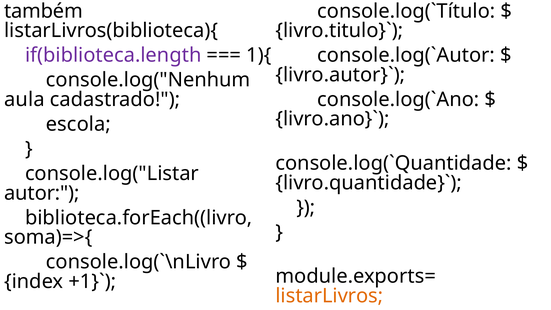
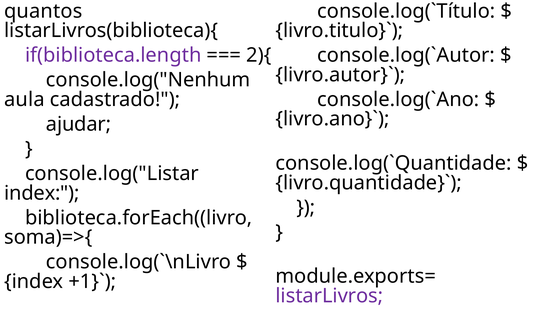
também: também -> quantos (43, 11)
1){: 1){ -> 2){ (259, 55)
escola: escola -> ajudar (79, 124)
autor: autor -> index (42, 193)
listarLivros colour: orange -> purple (329, 296)
